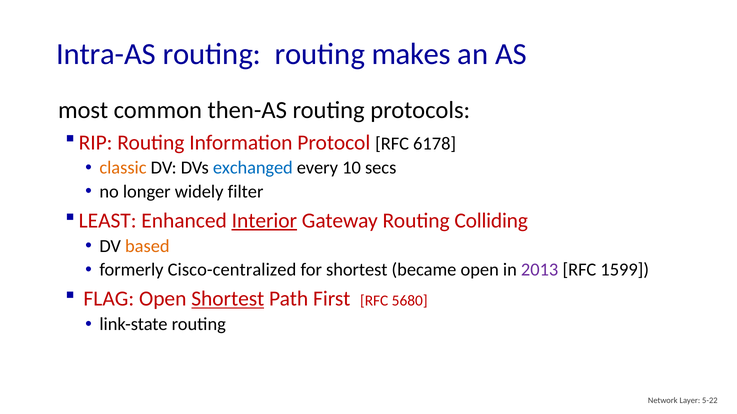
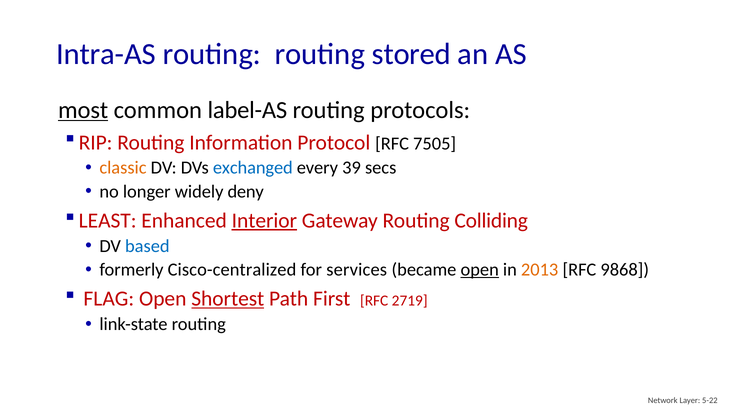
makes: makes -> stored (411, 54)
most underline: none -> present (83, 110)
then-AS: then-AS -> label-AS (247, 110)
6178: 6178 -> 7505 (435, 144)
10: 10 -> 39 (352, 168)
filter: filter -> deny (246, 192)
based colour: orange -> blue (147, 246)
for shortest: shortest -> services (357, 270)
open underline: none -> present (480, 270)
2013 colour: purple -> orange (540, 270)
1599: 1599 -> 9868 (625, 270)
5680: 5680 -> 2719 (410, 301)
